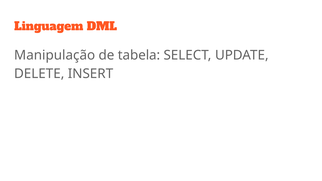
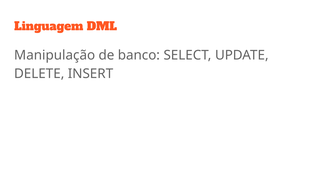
tabela: tabela -> banco (139, 55)
